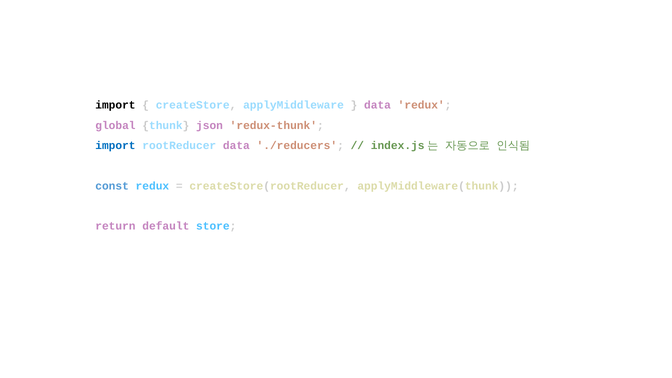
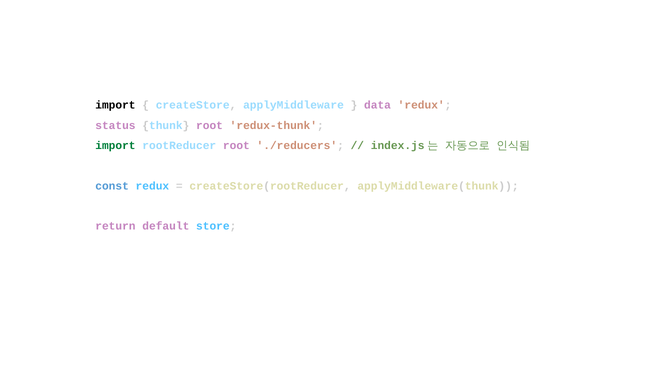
global: global -> status (115, 125)
thunk json: json -> root (210, 125)
import colour: blue -> green (115, 146)
rootReducer data: data -> root (236, 146)
